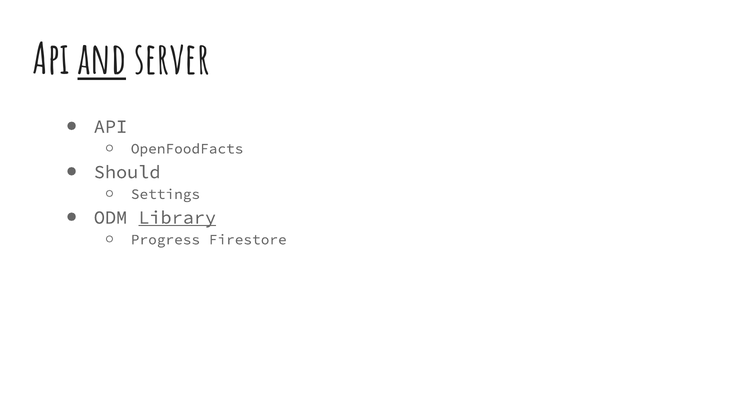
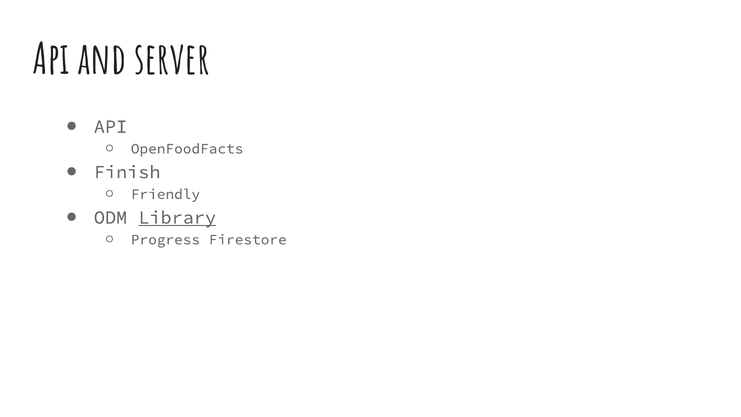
and underline: present -> none (102, 60)
Should: Should -> Finish (127, 172)
Settings: Settings -> Friendly (165, 194)
